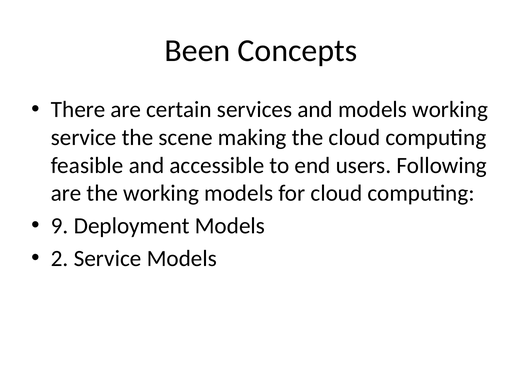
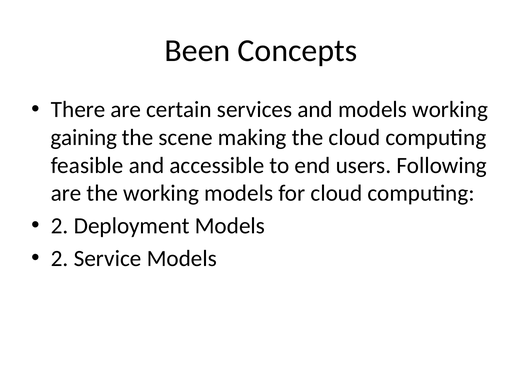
service: service -> gaining (84, 137)
9: 9 -> 2 (60, 226)
